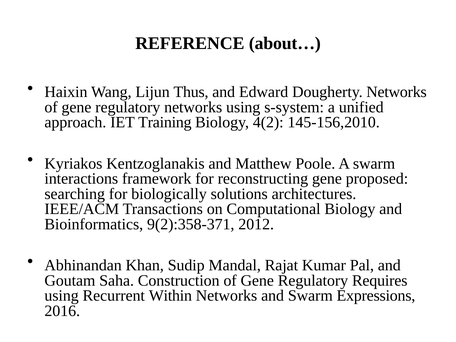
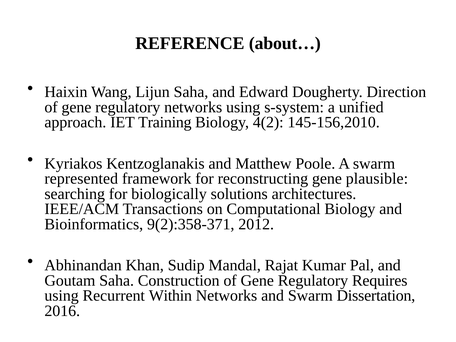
Lijun Thus: Thus -> Saha (191, 92)
Dougherty Networks: Networks -> Direction (396, 92)
interactions: interactions -> represented (81, 179)
proposed: proposed -> plausible (377, 179)
Expressions: Expressions -> Dissertation (376, 296)
